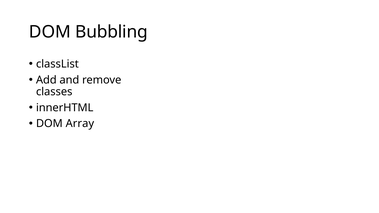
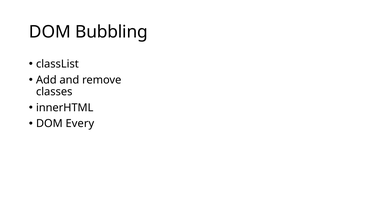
Array: Array -> Every (80, 124)
